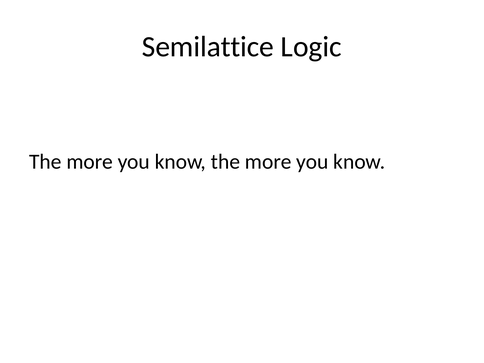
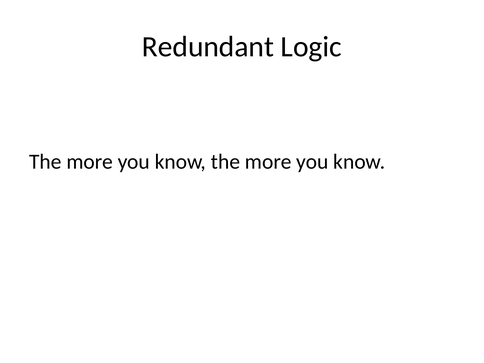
Semilattice: Semilattice -> Redundant (208, 47)
